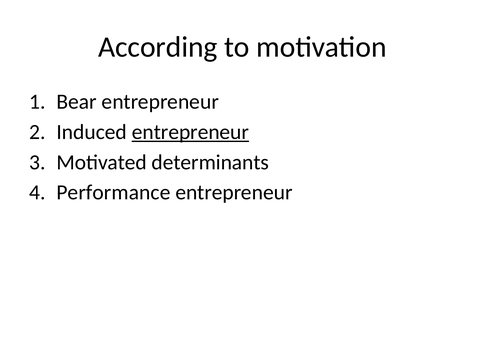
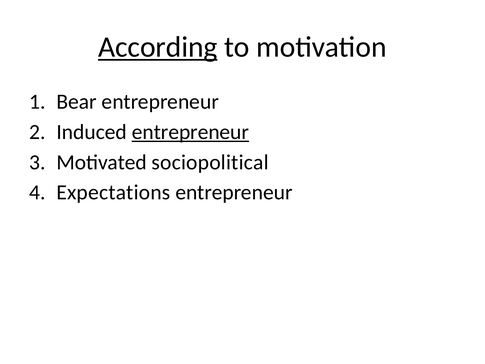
According underline: none -> present (158, 47)
determinants: determinants -> sociopolitical (210, 162)
Performance: Performance -> Expectations (113, 192)
